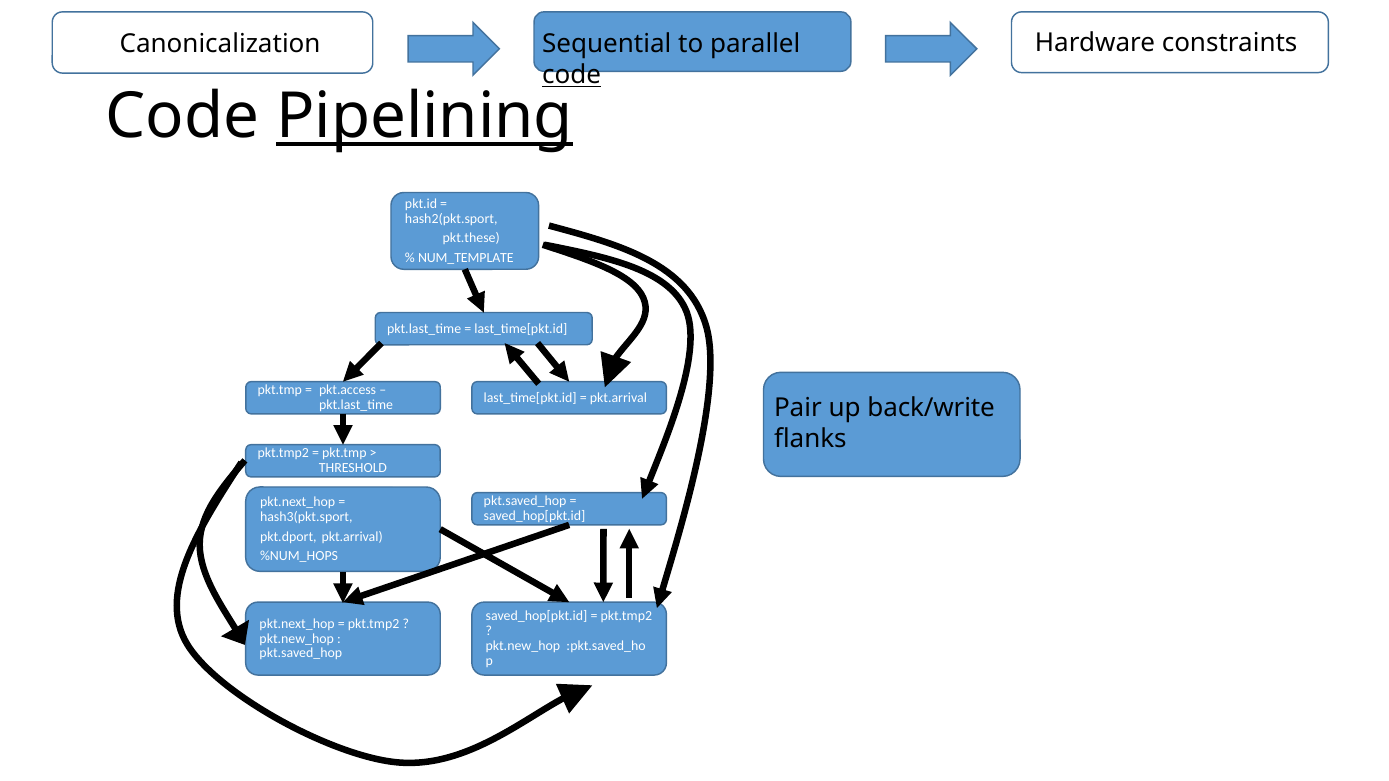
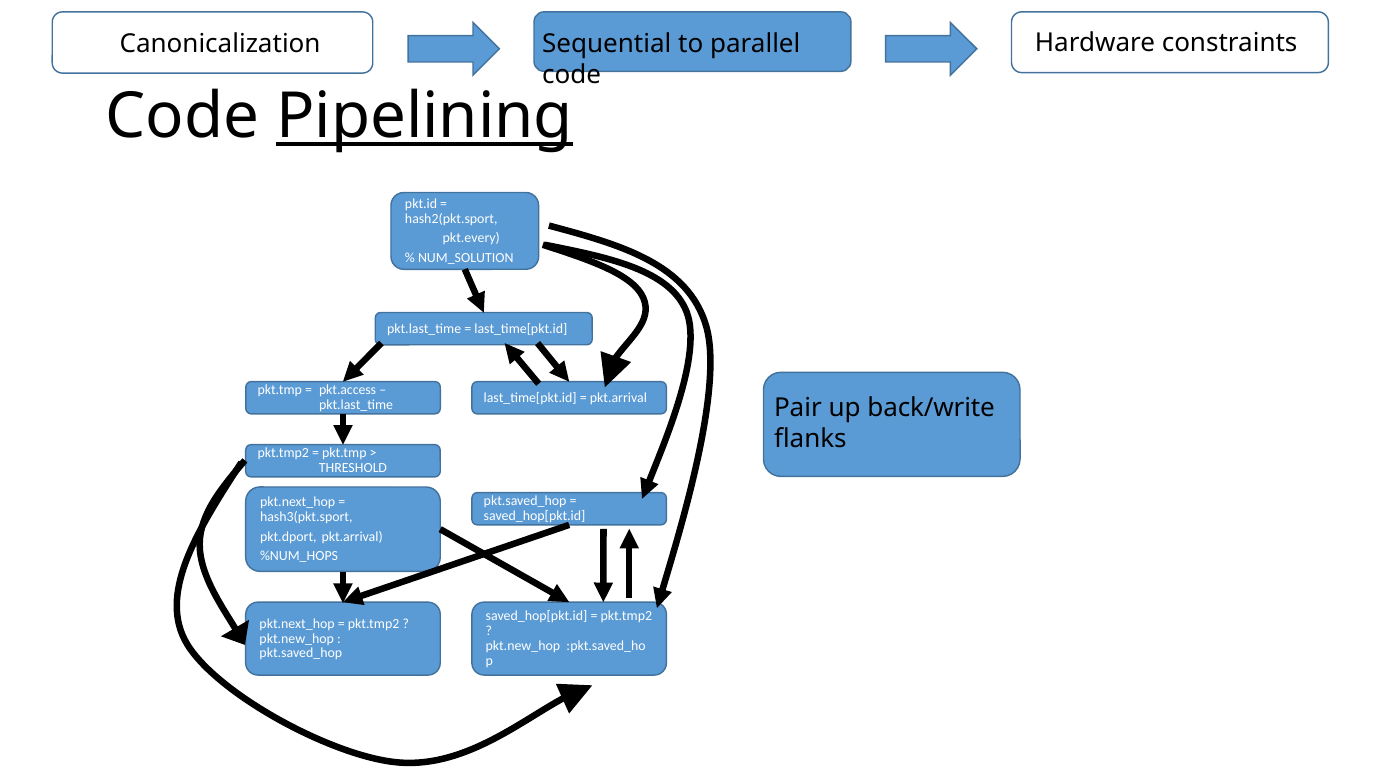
code underline: present -> none (572, 75)
pkt.these: pkt.these -> pkt.every (471, 238)
NUM_TEMPLATE: NUM_TEMPLATE -> NUM_SOLUTION (466, 258)
